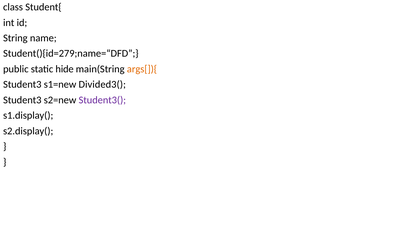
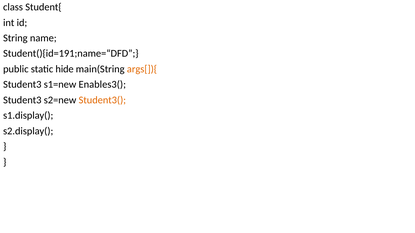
Student(){id=279;name=“DFD: Student(){id=279;name=“DFD -> Student(){id=191;name=“DFD (71, 54)
Divided3(: Divided3( -> Enables3( (102, 85)
Student3( colour: purple -> orange (102, 100)
